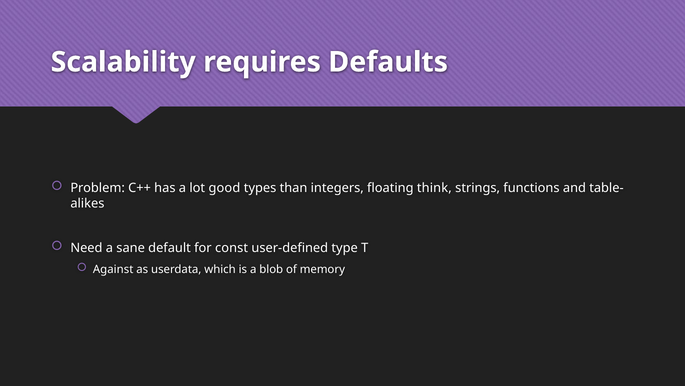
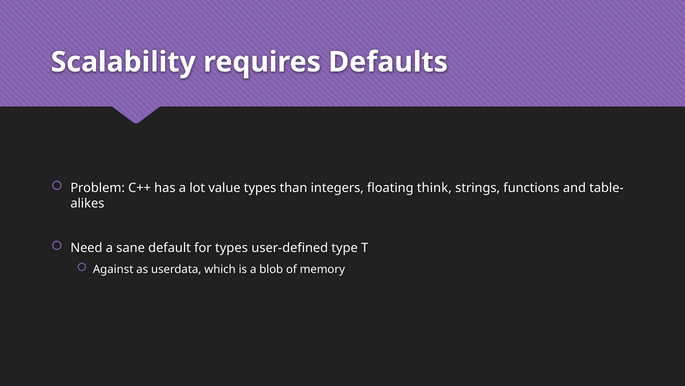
good: good -> value (225, 188)
for const: const -> types (232, 248)
